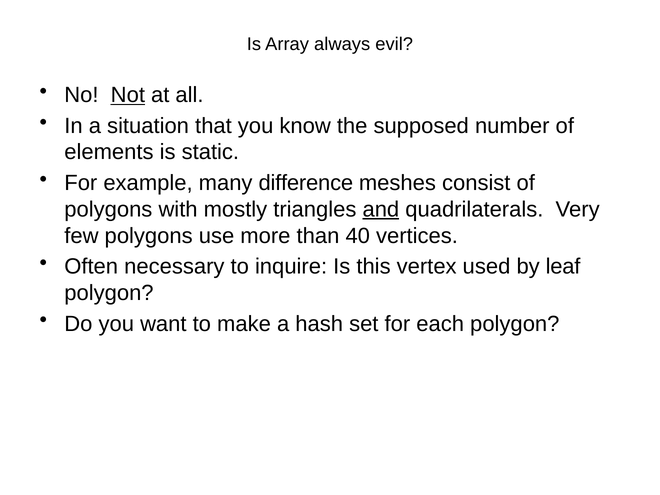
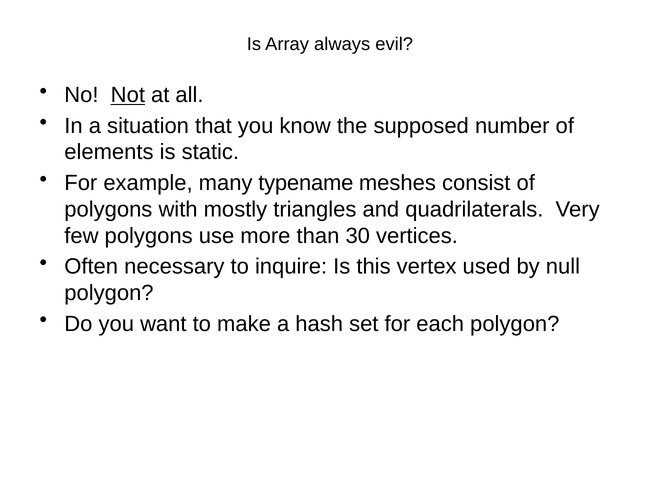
difference: difference -> typename (306, 183)
and underline: present -> none (381, 209)
40: 40 -> 30 (358, 236)
leaf: leaf -> null (563, 267)
